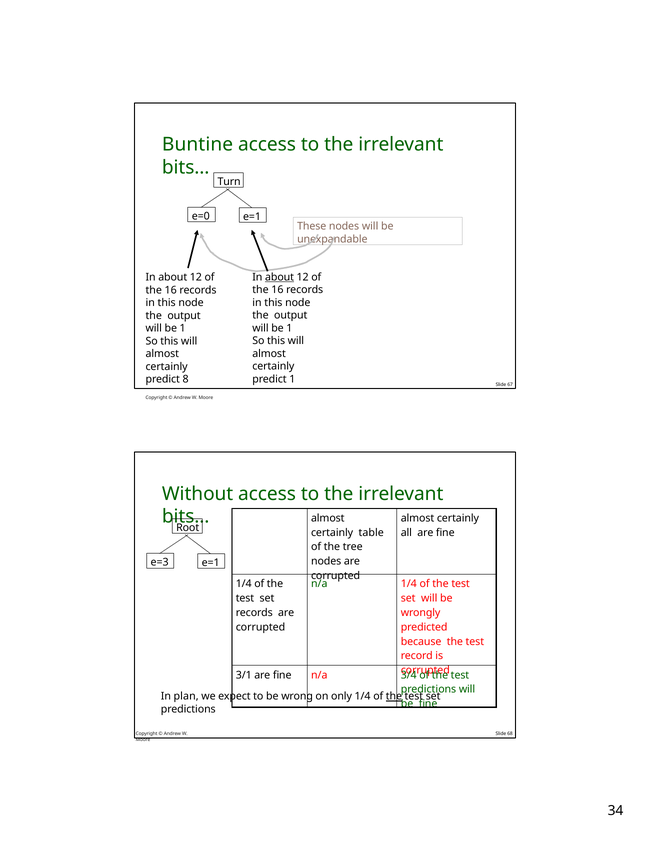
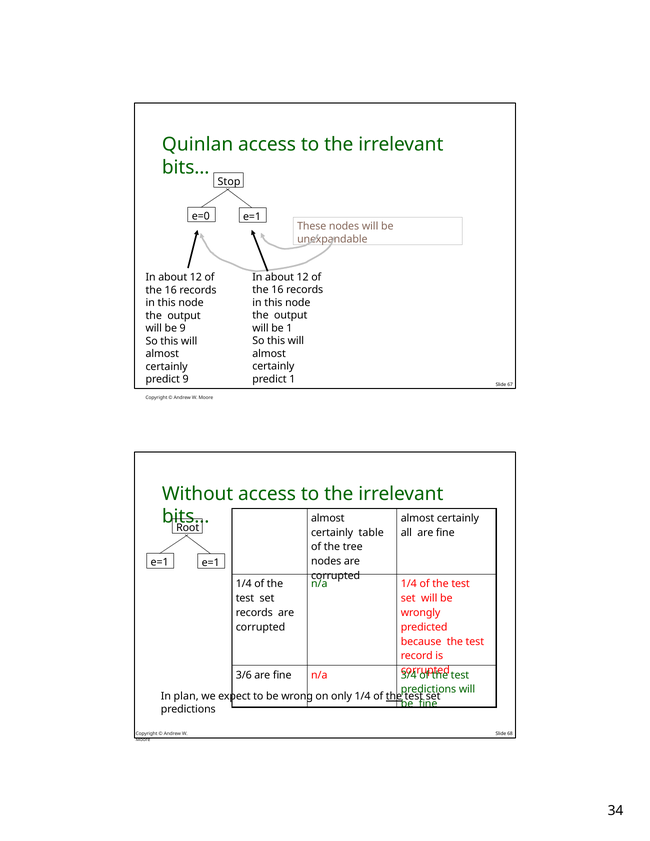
Buntine: Buntine -> Quinlan (198, 145)
Turn: Turn -> Stop (229, 182)
about underline: present -> none (280, 277)
1: 1 -> 9 (183, 328)
predict 8: 8 -> 9 (186, 379)
e=3: e=3 -> e=1 (160, 563)
3/1: 3/1 -> 3/6 (244, 675)
